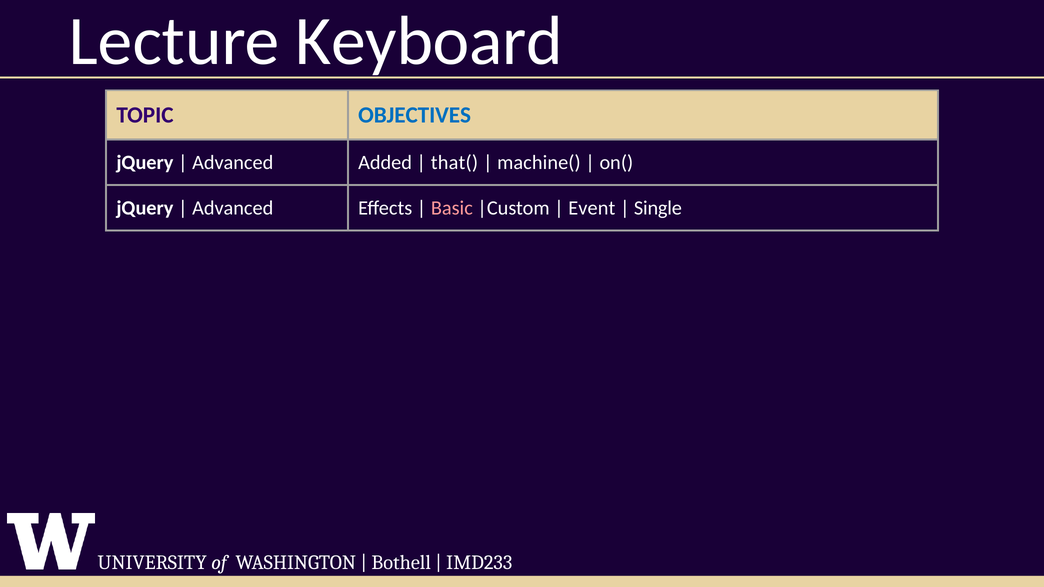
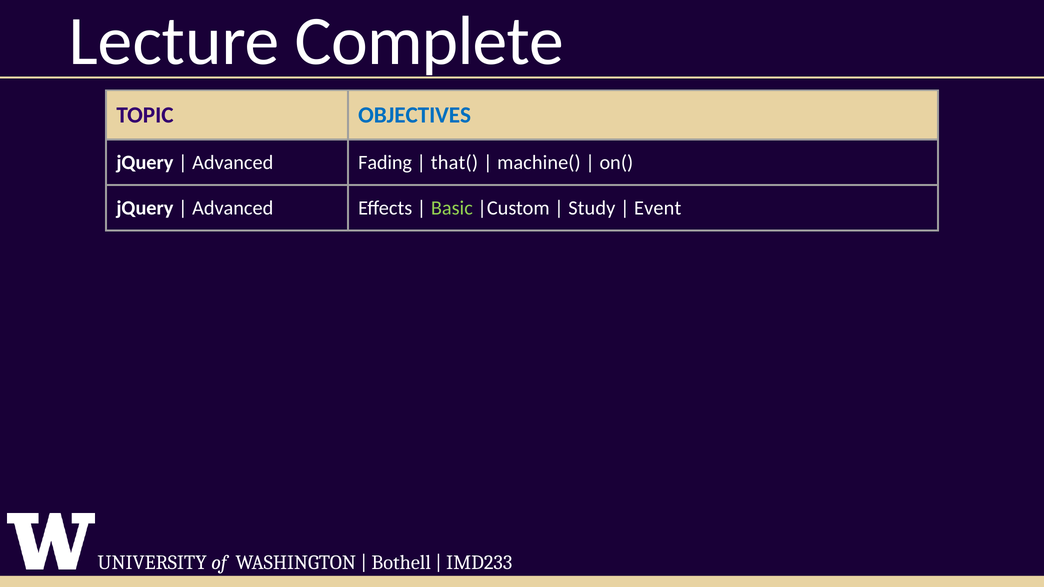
Keyboard: Keyboard -> Complete (429, 41)
Added: Added -> Fading (385, 163)
Basic colour: pink -> light green (452, 208)
Event: Event -> Study (592, 208)
Single: Single -> Event (658, 208)
